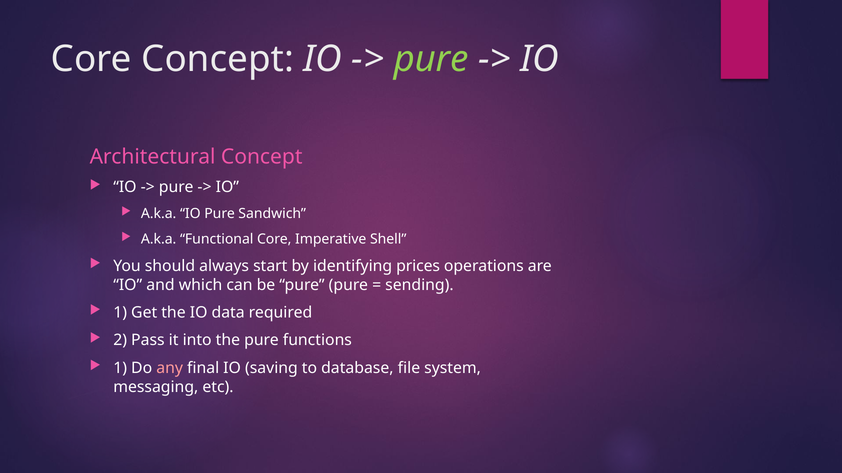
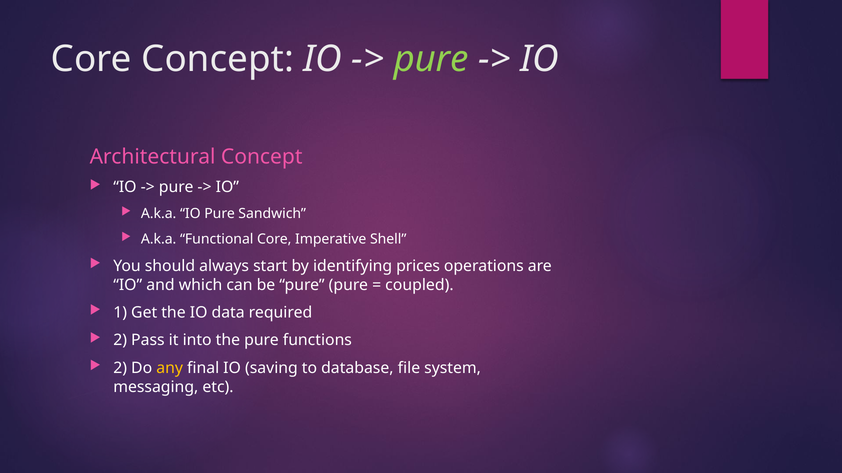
sending: sending -> coupled (419, 285)
1: 1 -> 2 (120, 368)
any colour: pink -> yellow (170, 368)
